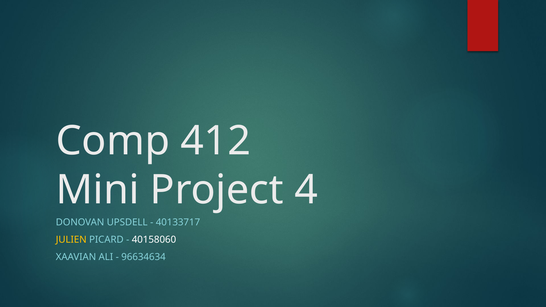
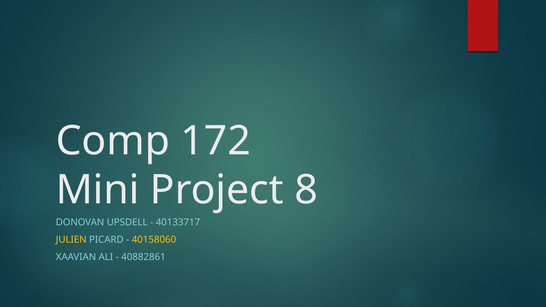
412: 412 -> 172 (216, 141)
4: 4 -> 8 (306, 190)
40158060 colour: white -> yellow (154, 240)
96634634: 96634634 -> 40882861 (143, 257)
